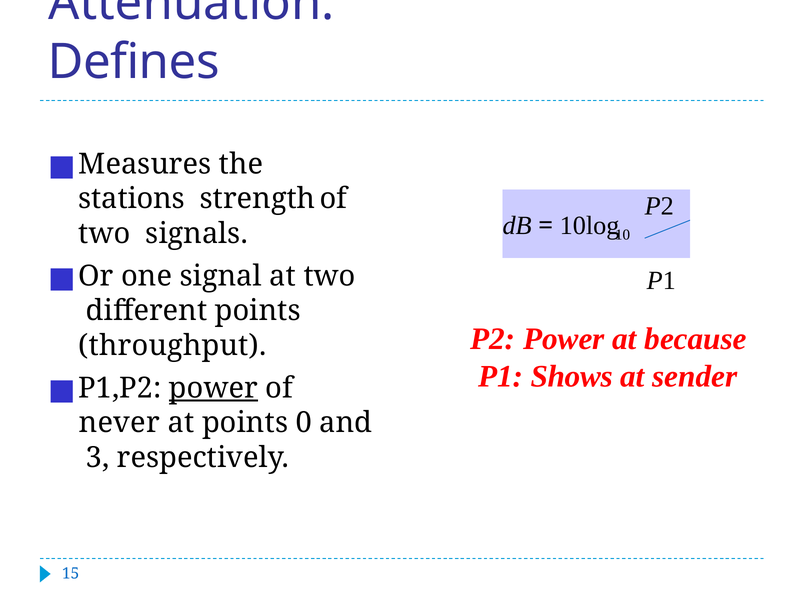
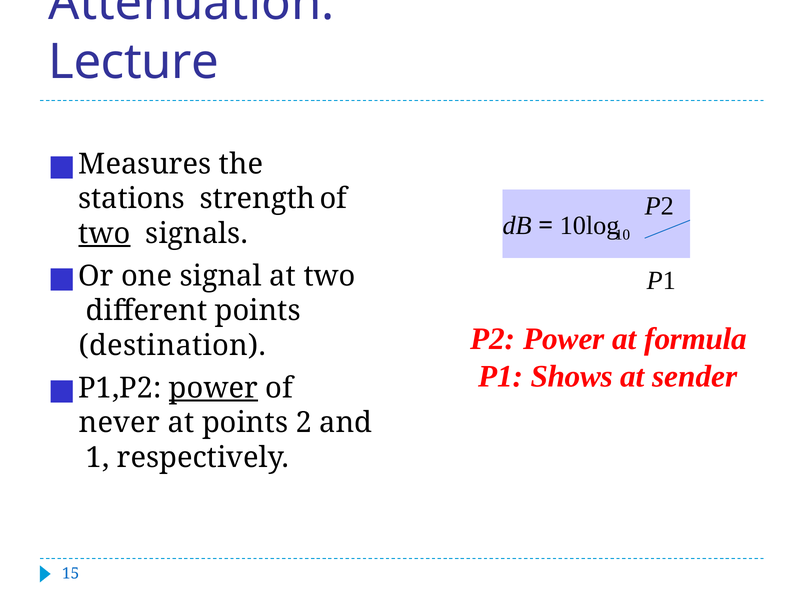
Defines: Defines -> Lecture (134, 62)
two underline: none -> present (104, 234)
because: because -> formula (696, 339)
throughput: throughput -> destination (172, 346)
0: 0 -> 2 (304, 423)
3: 3 -> 1 (98, 458)
